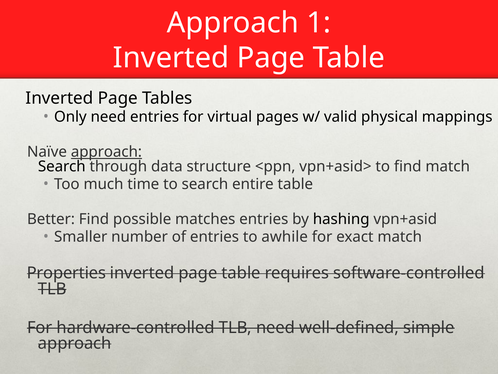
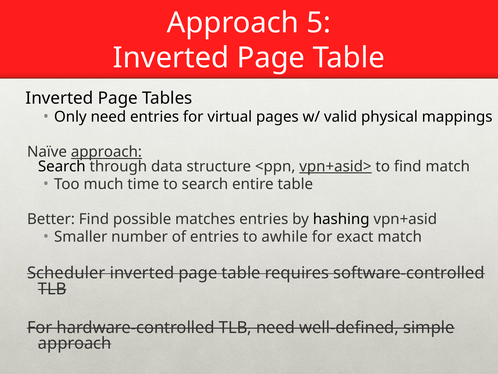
1: 1 -> 5 (319, 23)
vpn+asid> underline: none -> present (335, 166)
Properties: Properties -> Scheduler (66, 273)
